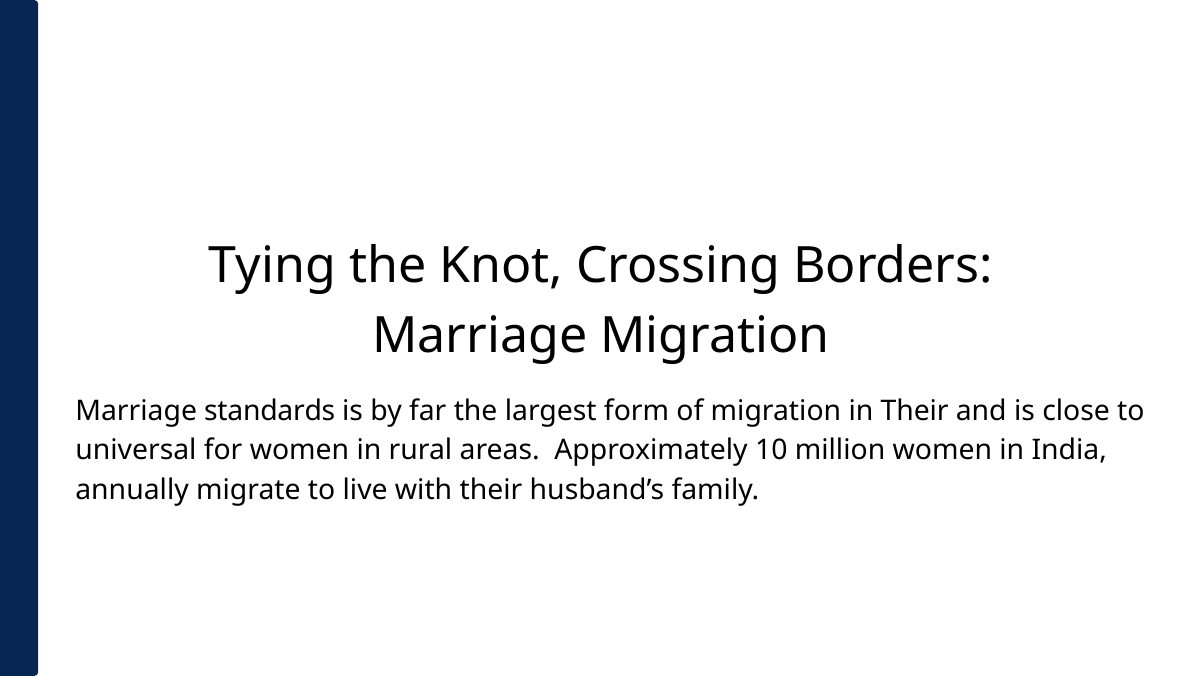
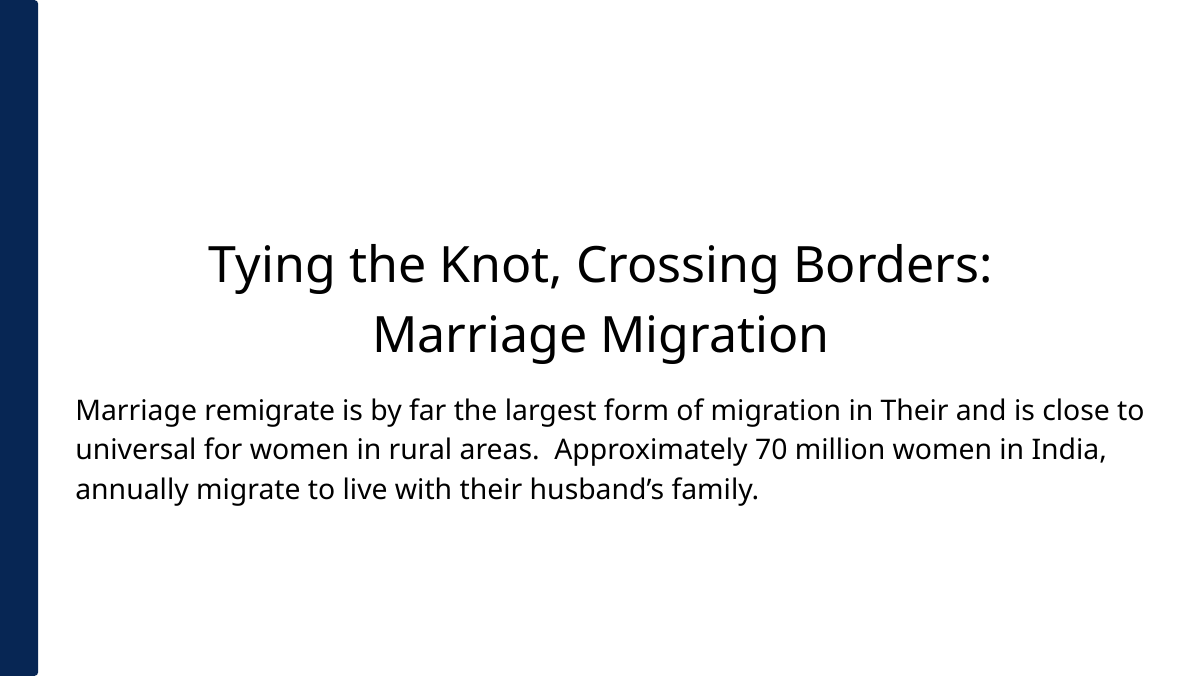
standards: standards -> remigrate (270, 411)
10: 10 -> 70 (771, 451)
